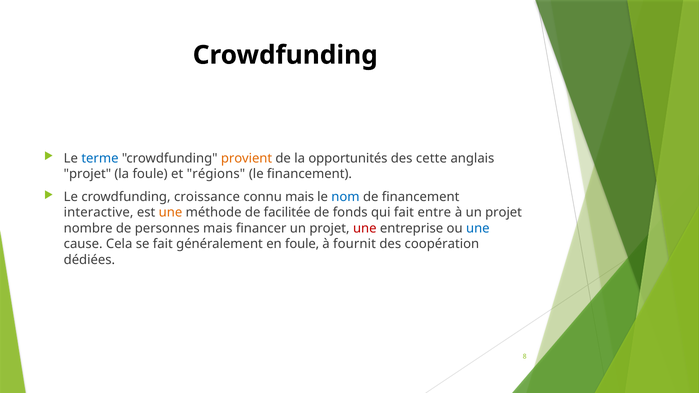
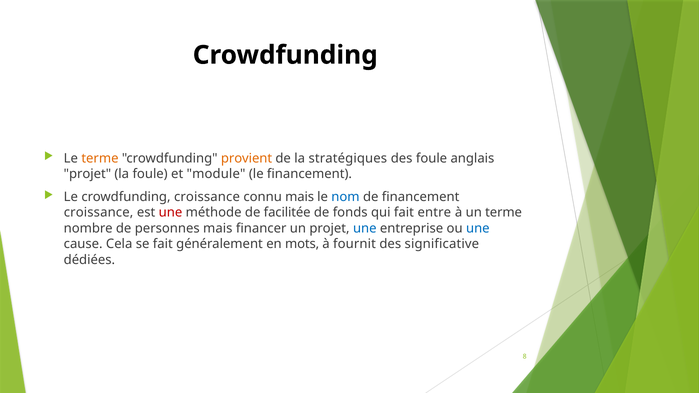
terme colour: blue -> orange (100, 158)
opportunités: opportunités -> stratégiques (348, 158)
des cette: cette -> foule (432, 158)
régions: régions -> module (216, 174)
interactive: interactive -> croissance (99, 213)
une colour: orange -> red (170, 213)
à un projet: projet -> terme (504, 213)
une colour: red -> blue (365, 228)
en foule: foule -> mots (302, 244)
coopération: coopération -> significative (442, 244)
